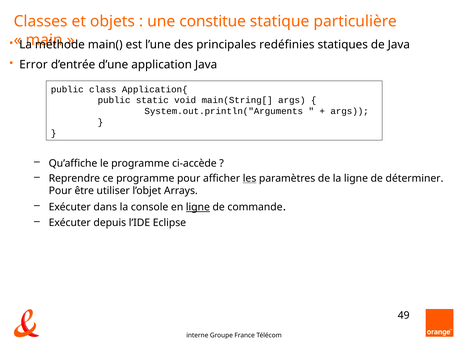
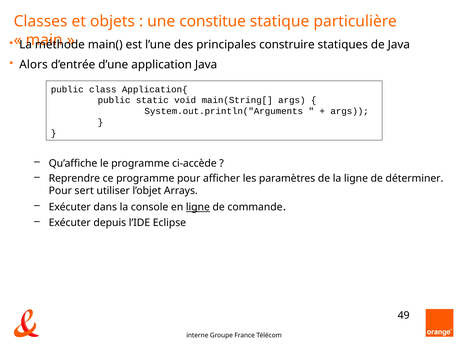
redéfinies: redéfinies -> construire (287, 45)
Error: Error -> Alors (34, 65)
les underline: present -> none (250, 178)
être: être -> sert (84, 191)
